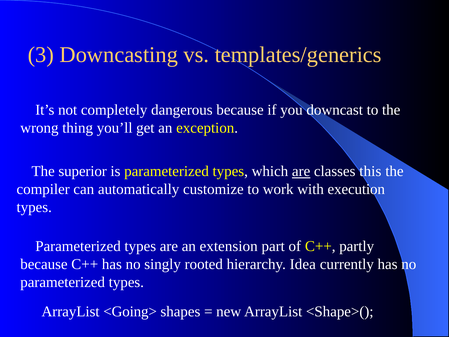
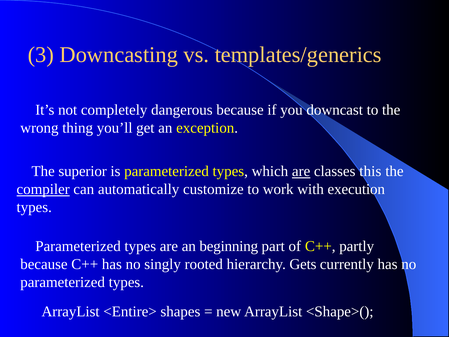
compiler underline: none -> present (43, 189)
extension: extension -> beginning (229, 246)
Idea: Idea -> Gets (303, 264)
<Going>: <Going> -> <Entire> (130, 311)
